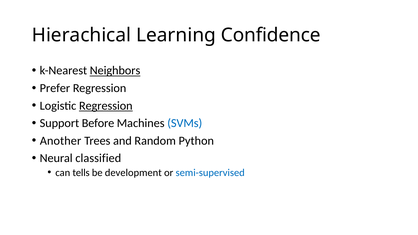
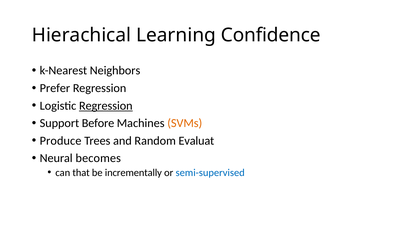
Neighbors underline: present -> none (115, 71)
SVMs colour: blue -> orange (185, 123)
Another: Another -> Produce (61, 141)
Python: Python -> Evaluat (196, 141)
classified: classified -> becomes (98, 158)
tells: tells -> that (81, 173)
development: development -> incrementally (133, 173)
